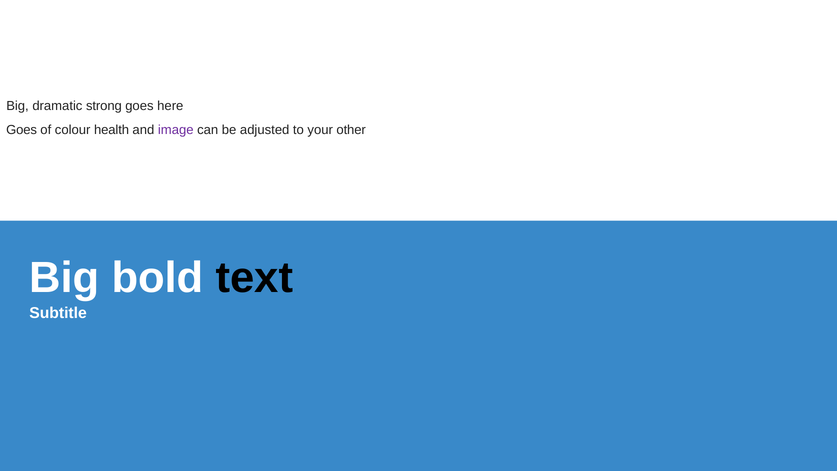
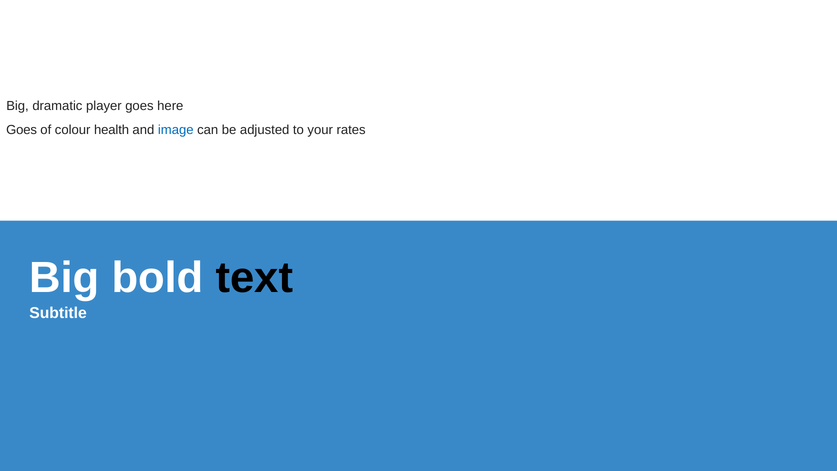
strong: strong -> player (104, 106)
image colour: purple -> blue (176, 130)
other: other -> rates (351, 130)
